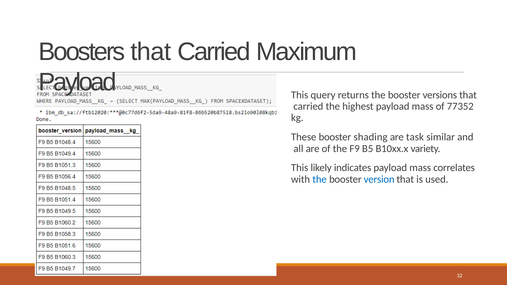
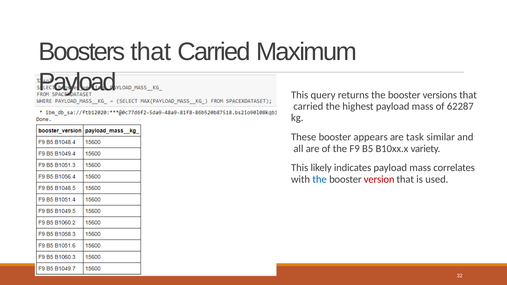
77352: 77352 -> 62287 (460, 106)
shading: shading -> appears (371, 137)
version colour: blue -> red (379, 180)
